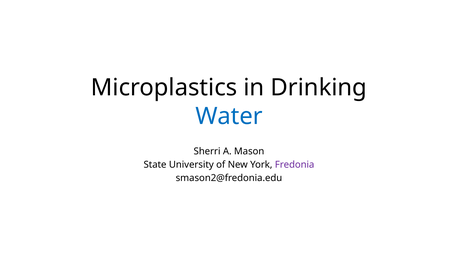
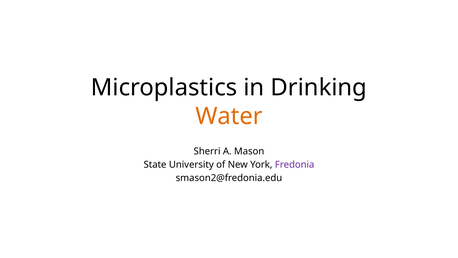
Water colour: blue -> orange (229, 116)
